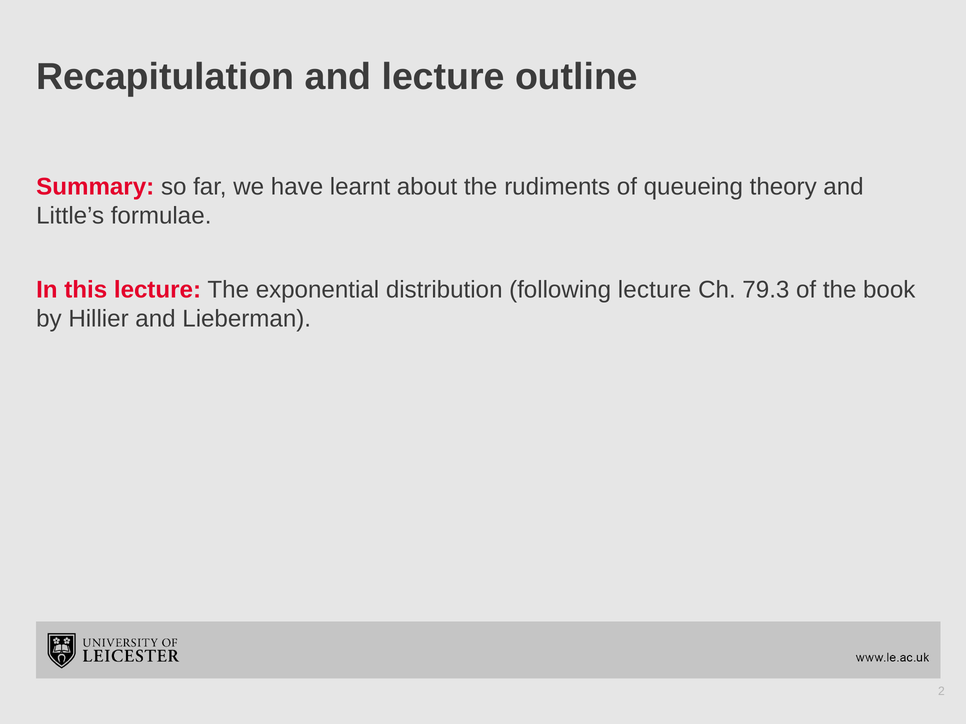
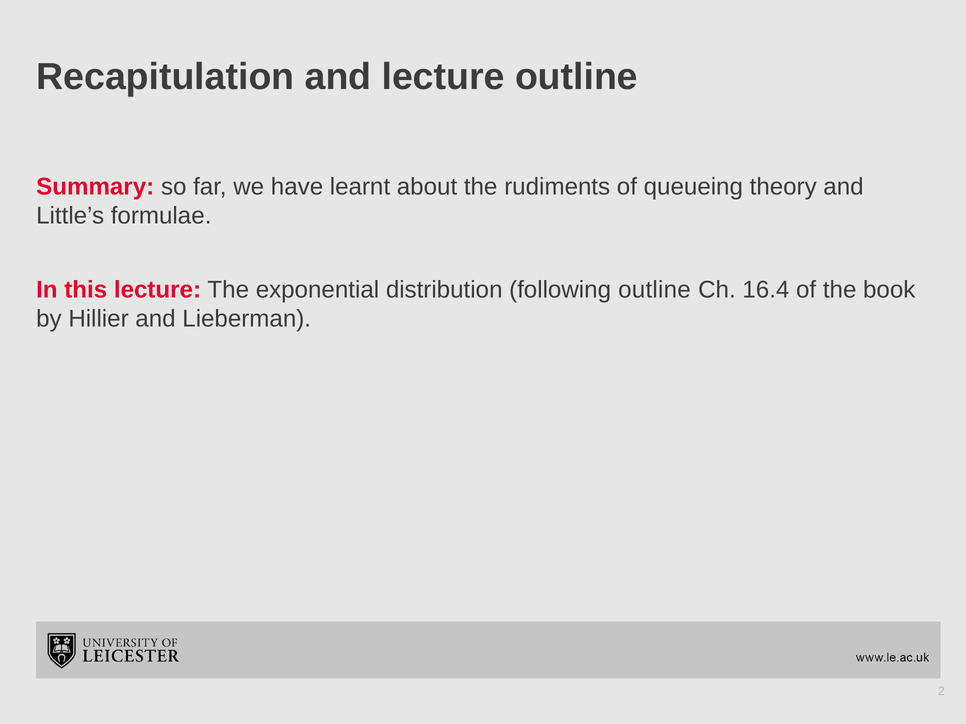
following lecture: lecture -> outline (654, 290)
79.3: 79.3 -> 16.4 (766, 290)
